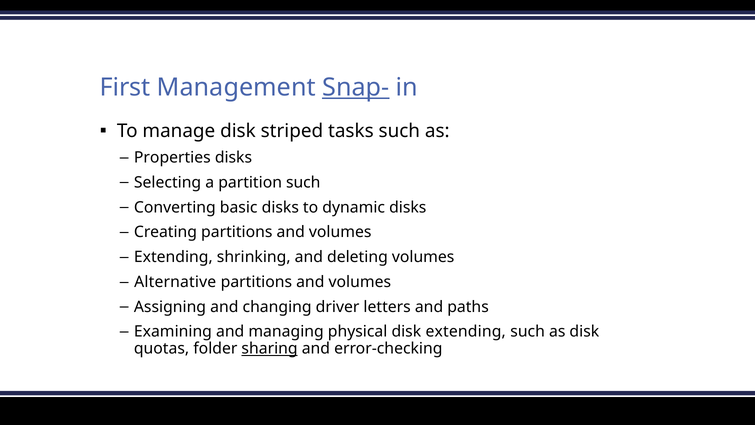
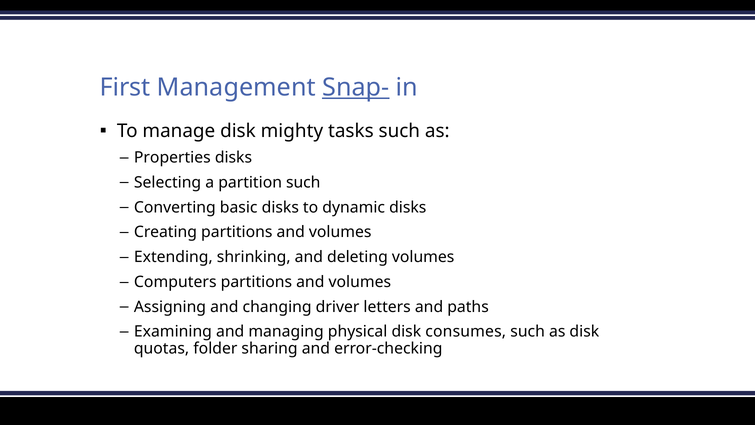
striped: striped -> mighty (292, 131)
Alternative: Alternative -> Computers (175, 282)
disk extending: extending -> consumes (466, 332)
sharing underline: present -> none (270, 349)
